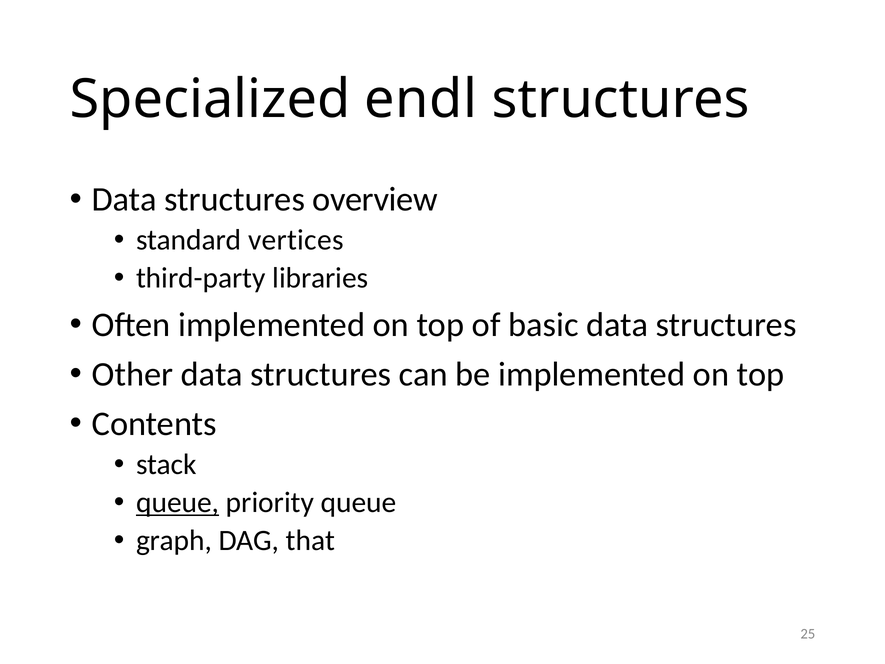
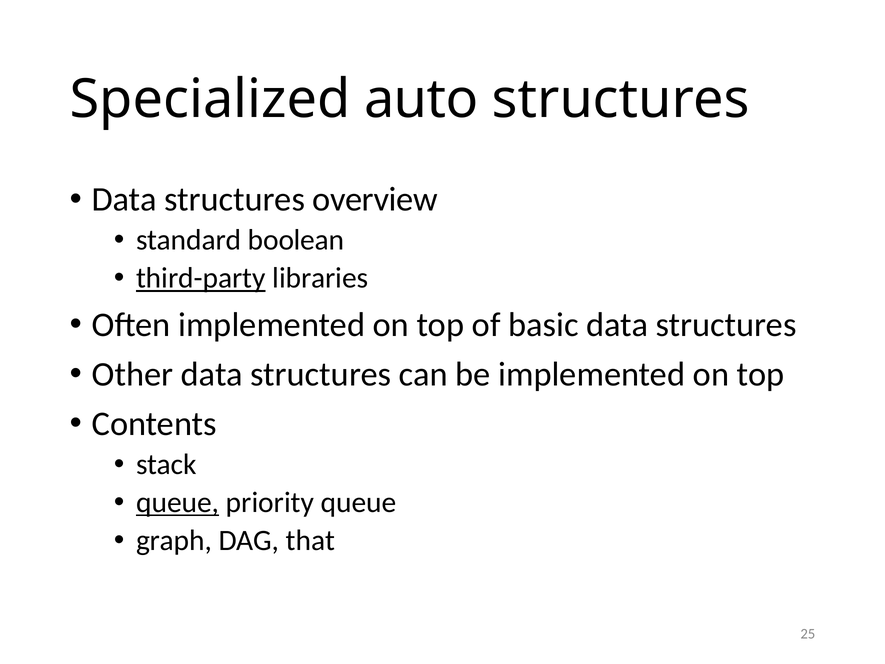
endl: endl -> auto (421, 99)
vertices: vertices -> boolean (296, 240)
third-party underline: none -> present (201, 278)
